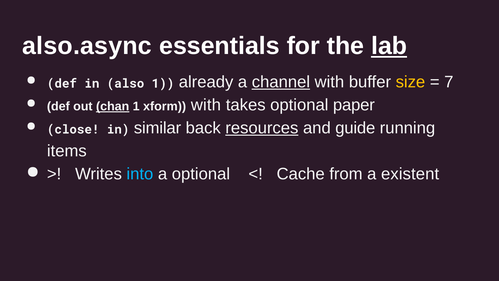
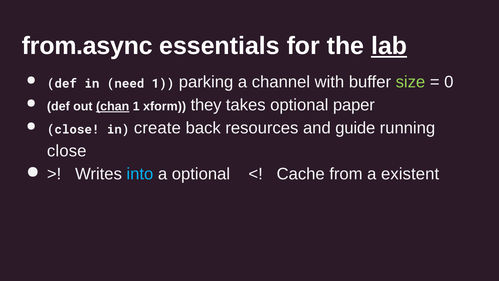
also.async: also.async -> from.async (87, 46)
also: also -> need (126, 83)
already: already -> parking (206, 82)
channel underline: present -> none (281, 82)
size colour: yellow -> light green (410, 82)
7: 7 -> 0 (449, 82)
xform with: with -> they (206, 105)
similar: similar -> create (157, 128)
resources underline: present -> none (262, 128)
items: items -> close (67, 151)
